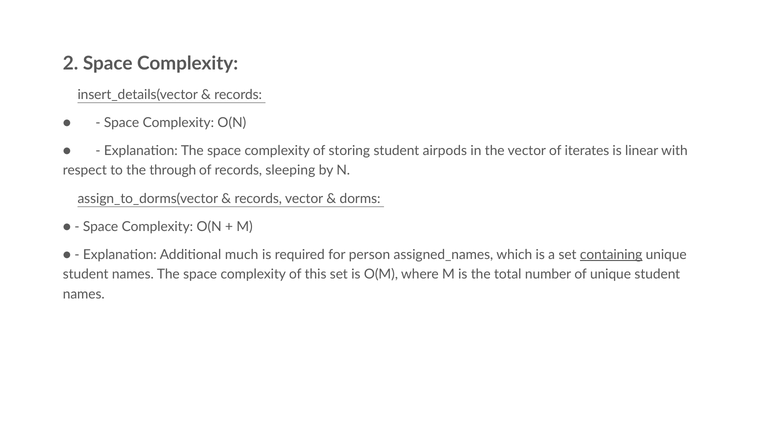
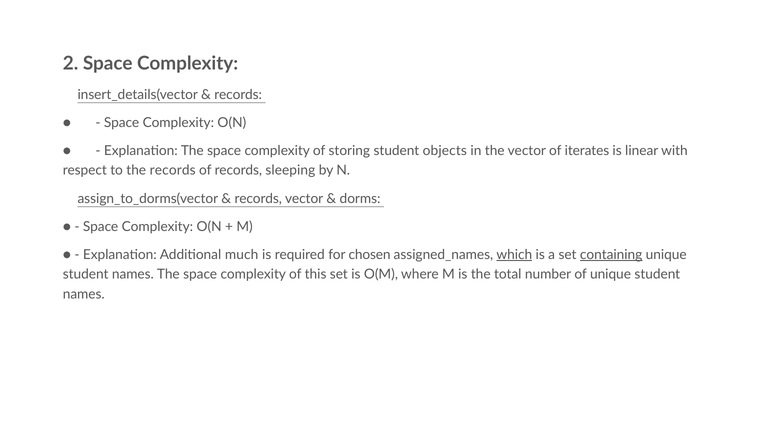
airpods: airpods -> objects (445, 151)
the through: through -> records (173, 171)
person: person -> chosen (370, 255)
which underline: none -> present (514, 255)
